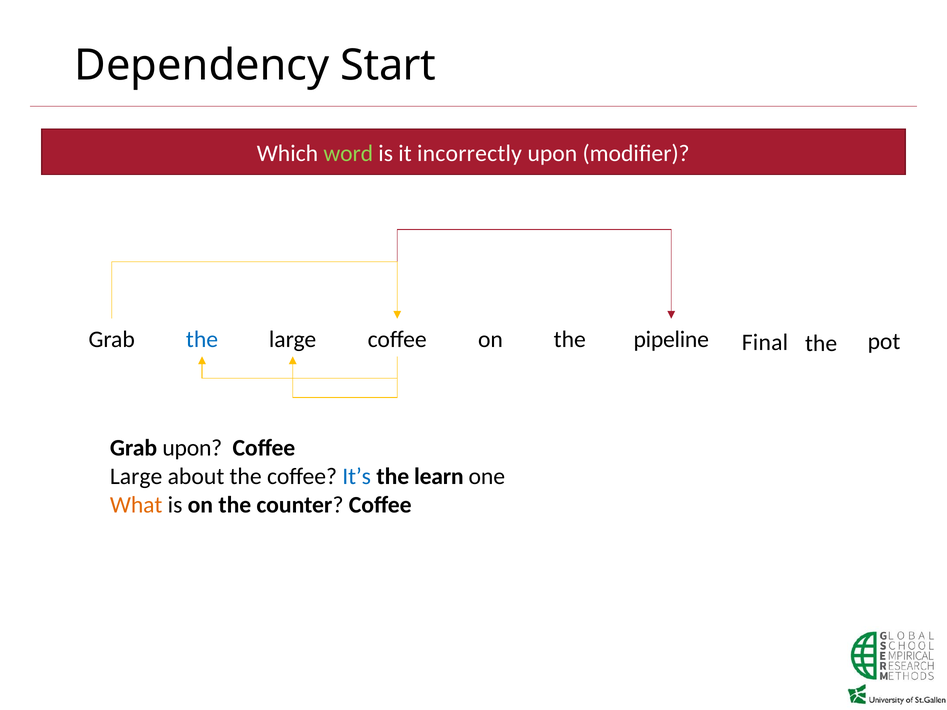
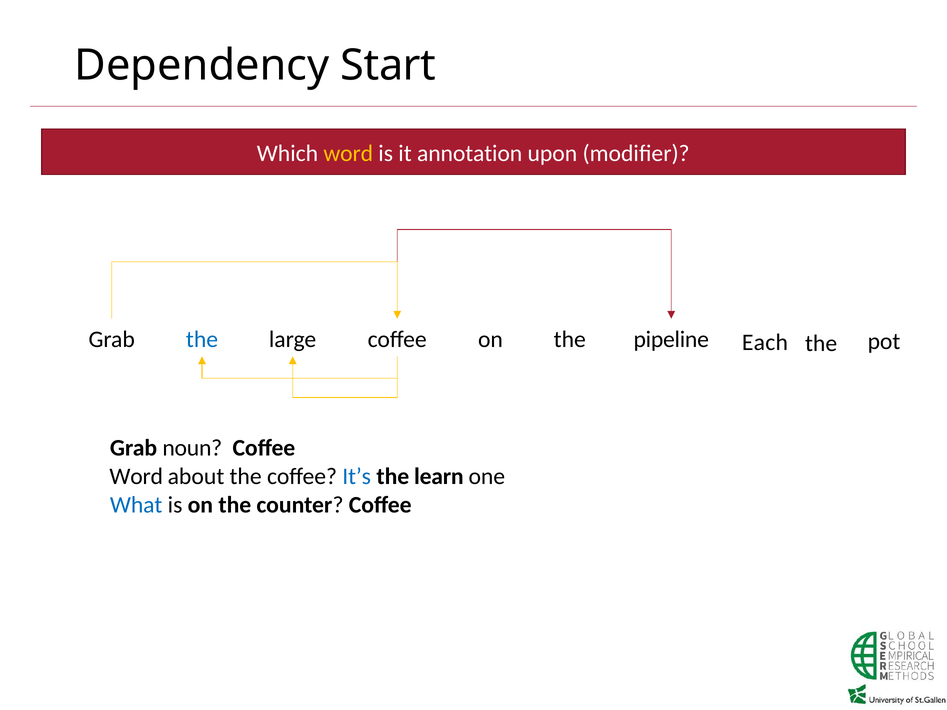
word colour: light green -> yellow (348, 153)
incorrectly: incorrectly -> annotation (470, 153)
Final: Final -> Each (765, 342)
Grab upon: upon -> noun (192, 448)
Large: Large -> Word (136, 477)
What colour: orange -> blue (136, 505)
